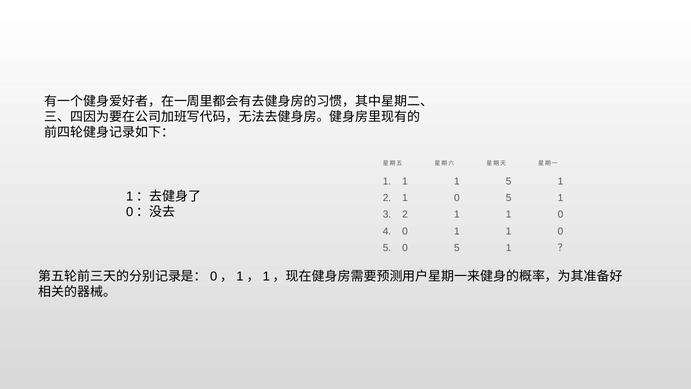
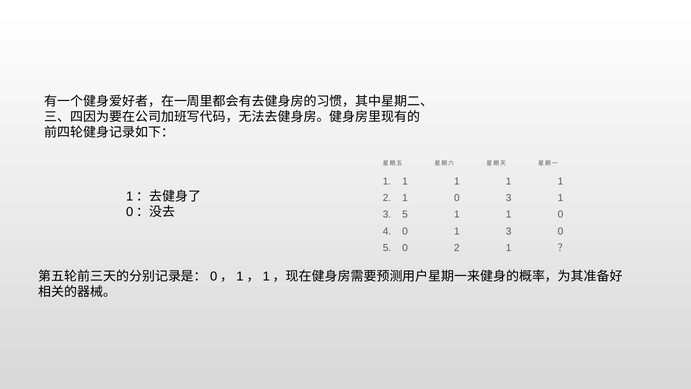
5: 5 -> 1 (509, 181)
5: 5 -> 3 (509, 198)
2: 2 -> 5 (405, 214)
0 1 1: 1 -> 3 (509, 231)
5: 5 -> 2 (457, 248)
